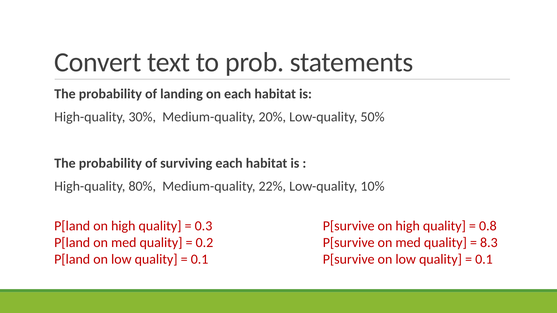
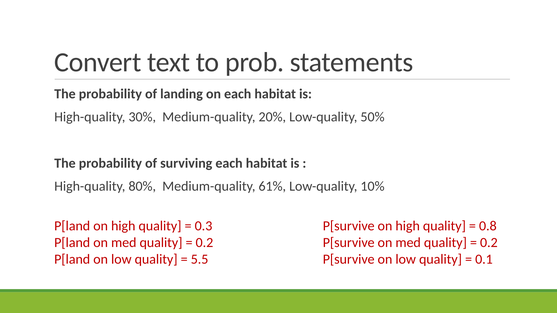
22%: 22% -> 61% (272, 186)
8.3: 8.3 -> 0.2 (489, 243)
0.1: 0.1 -> 5.5 (200, 260)
